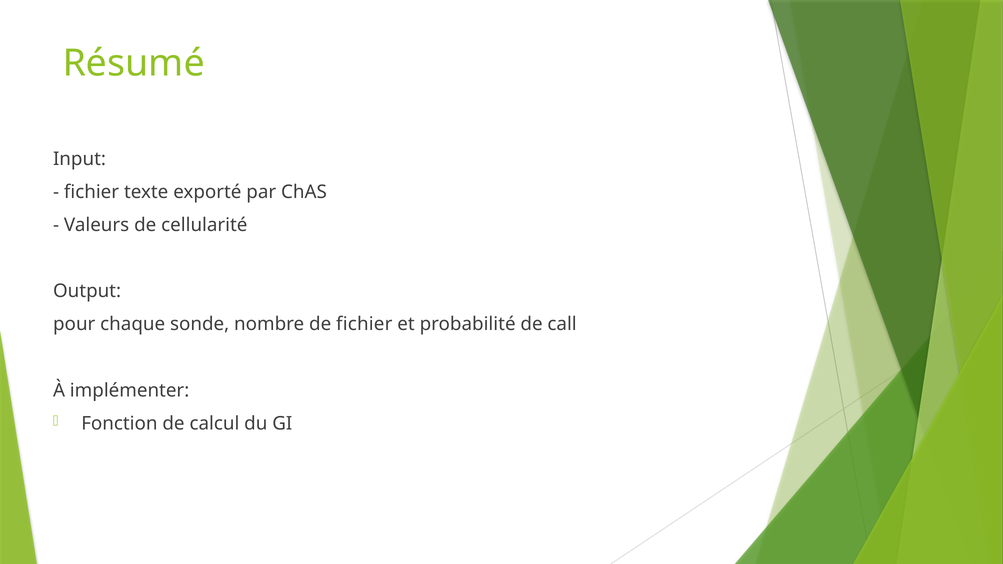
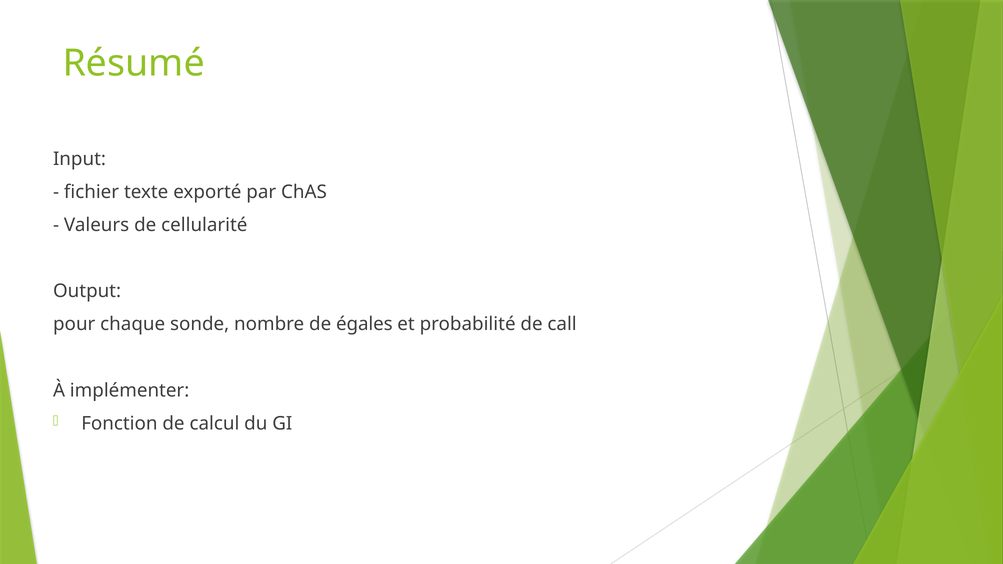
de fichier: fichier -> égales (364, 324)
